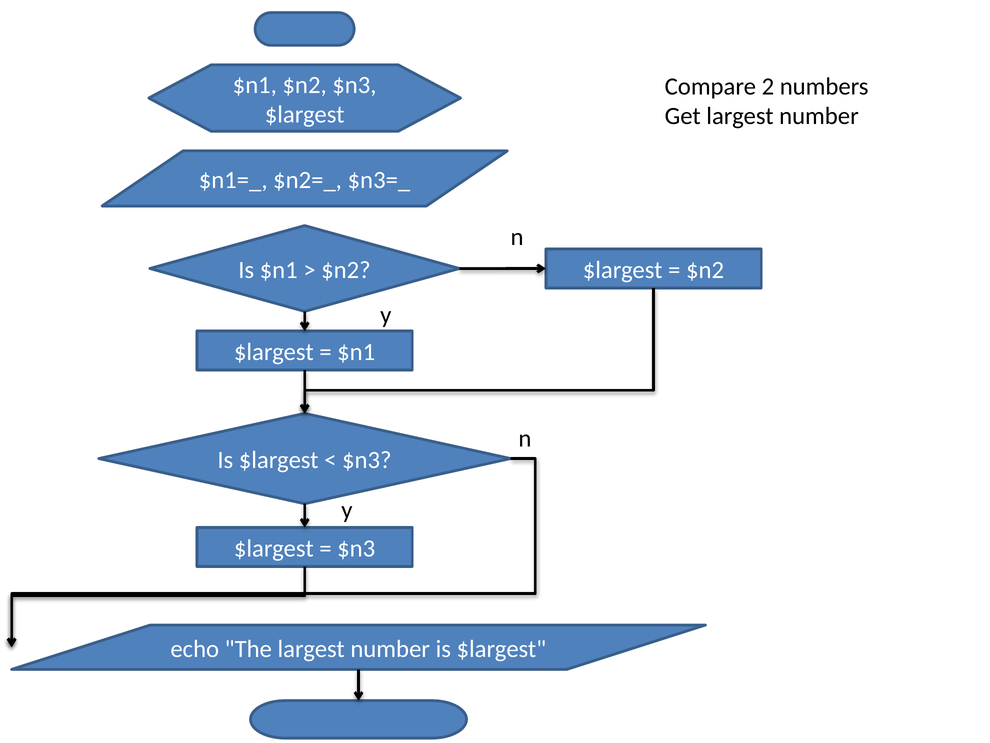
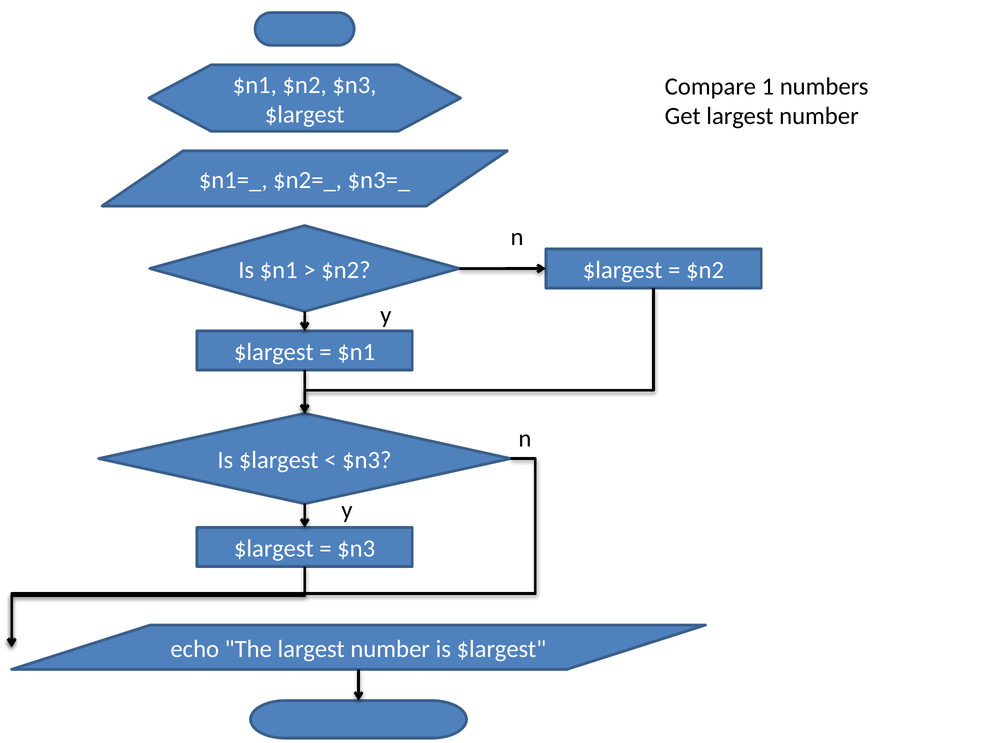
2: 2 -> 1 (768, 86)
